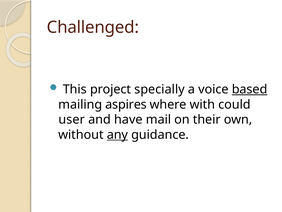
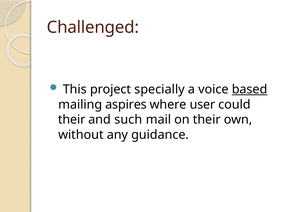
with: with -> user (202, 104)
user: user -> their (72, 119)
have: have -> such (128, 119)
any underline: present -> none (117, 134)
